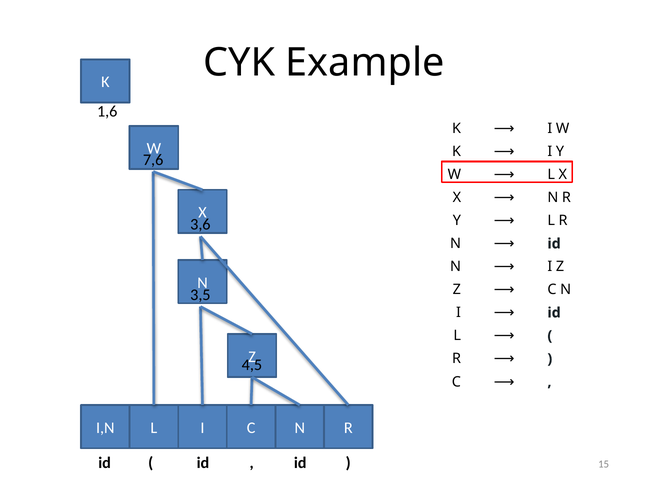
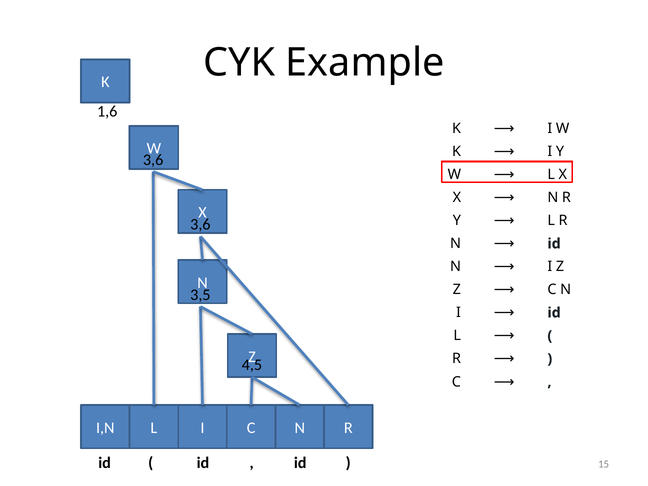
7,6: 7,6 -> 3,6 (153, 160)
